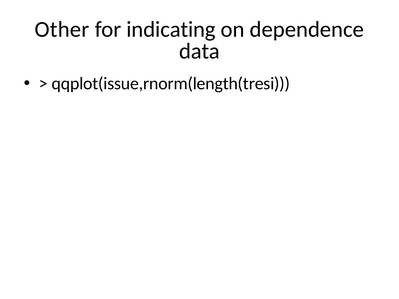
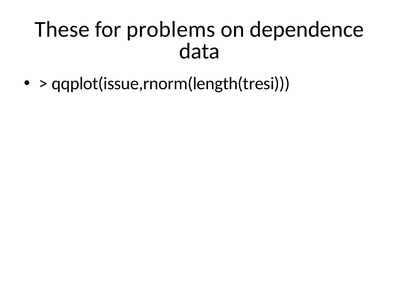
Other: Other -> These (62, 29)
indicating: indicating -> problems (171, 29)
